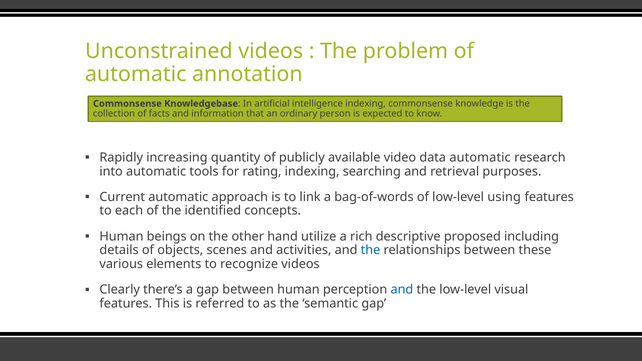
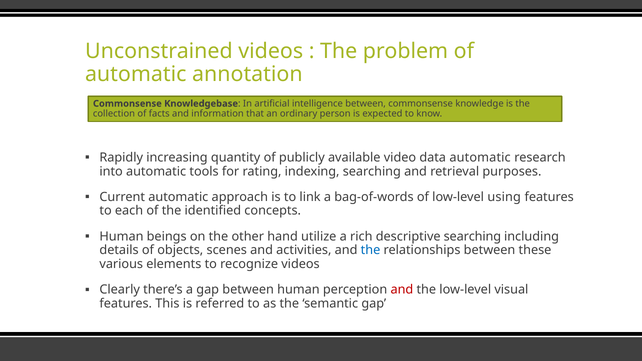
intelligence indexing: indexing -> between (366, 104)
descriptive proposed: proposed -> searching (472, 237)
and colour: blue -> red (402, 290)
